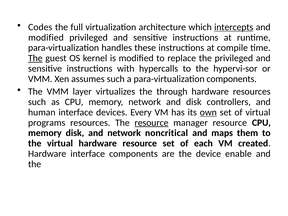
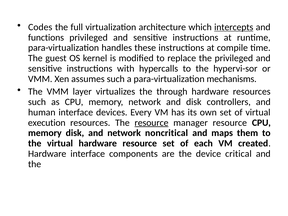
modified: modified -> functions (46, 37)
The underline: present -> none (35, 58)
para-virtualization components: components -> mechanisms (232, 79)
own underline: present -> none (208, 112)
programs: programs -> execution (47, 123)
enable: enable -> critical (238, 154)
